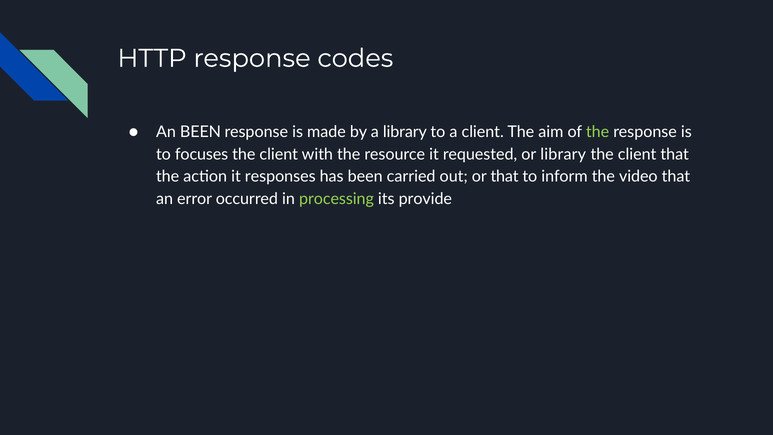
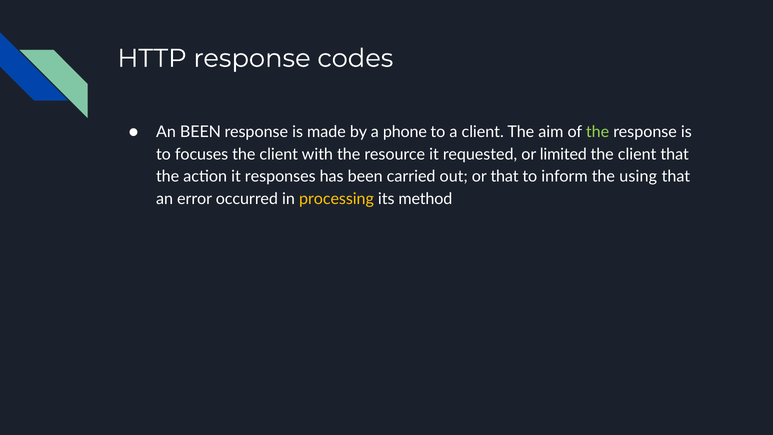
a library: library -> phone (405, 132)
or library: library -> limited (563, 154)
video: video -> using (638, 176)
processing colour: light green -> yellow (336, 199)
provide: provide -> method (425, 199)
